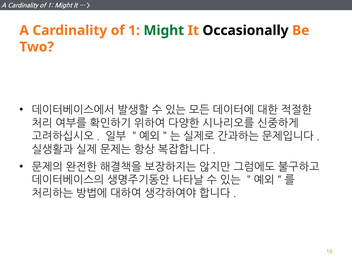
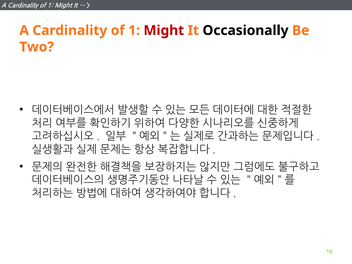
Might colour: green -> red (164, 30)
